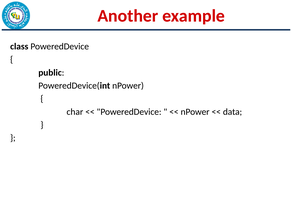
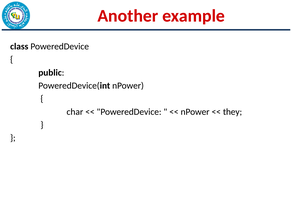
data: data -> they (232, 112)
